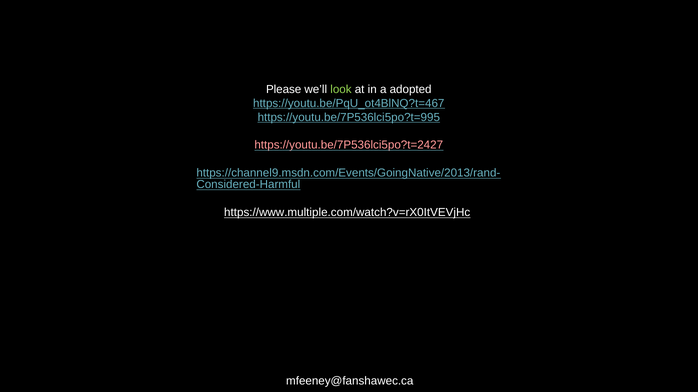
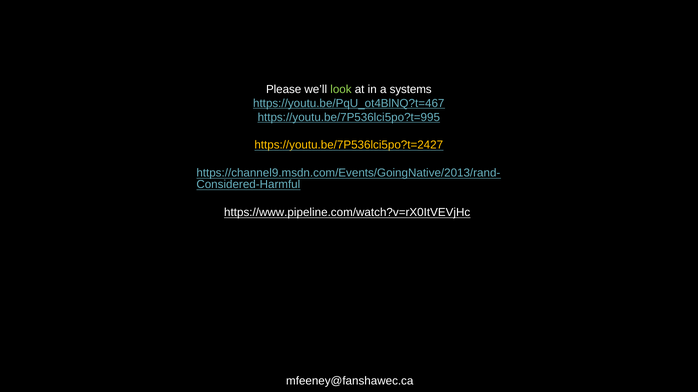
adopted: adopted -> systems (411, 90)
https://youtu.be/7P536lci5po?t=2427 colour: pink -> yellow (349, 145)
https://www.multiple.com/watch?v=rX0ItVEVjHc: https://www.multiple.com/watch?v=rX0ItVEVjHc -> https://www.pipeline.com/watch?v=rX0ItVEVjHc (347, 213)
